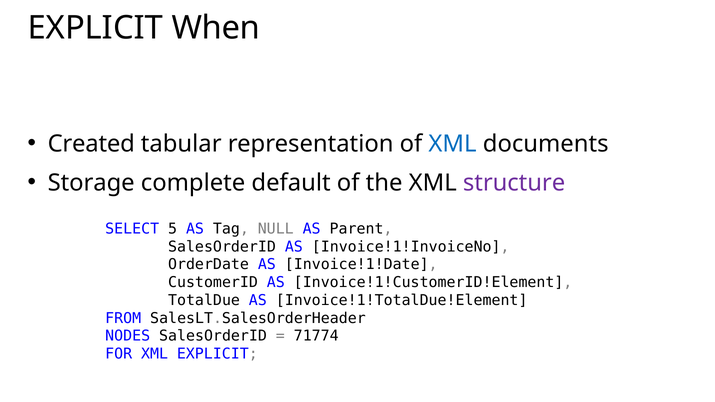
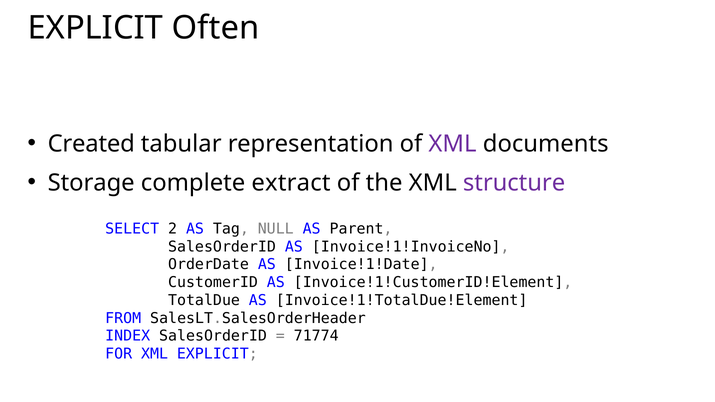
When: When -> Often (216, 28)
XML colour: blue -> purple (453, 144)
default: default -> extract (291, 183)
5: 5 -> 2 (173, 229)
NODES: NODES -> INDEX (128, 336)
